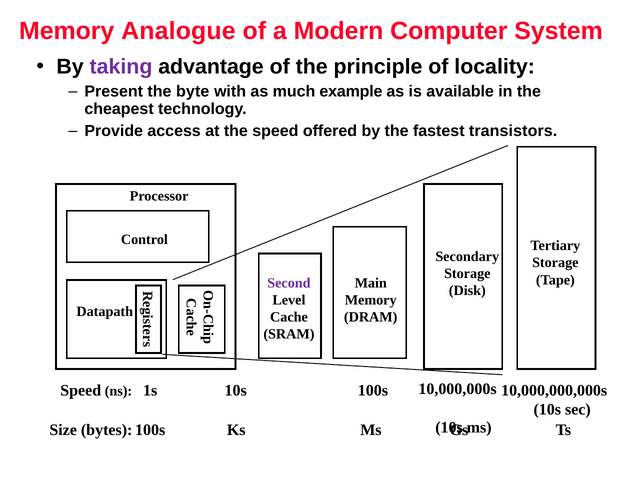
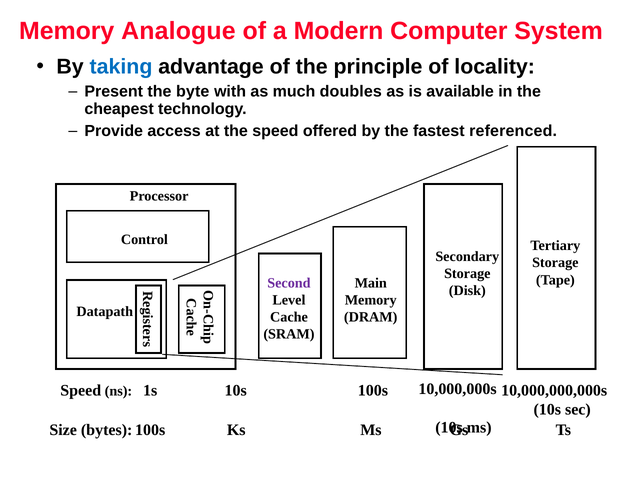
taking colour: purple -> blue (121, 67)
example: example -> doubles (351, 92)
transistors: transistors -> referenced (513, 131)
